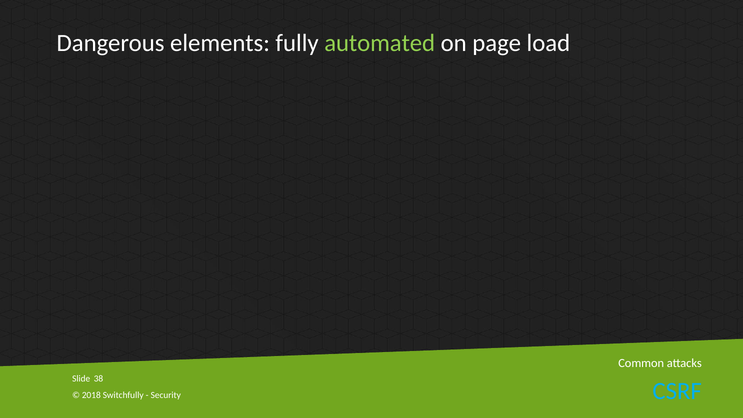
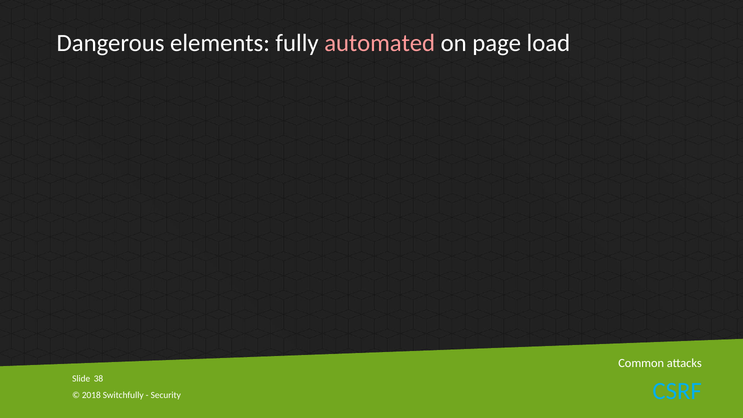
automated colour: light green -> pink (380, 43)
